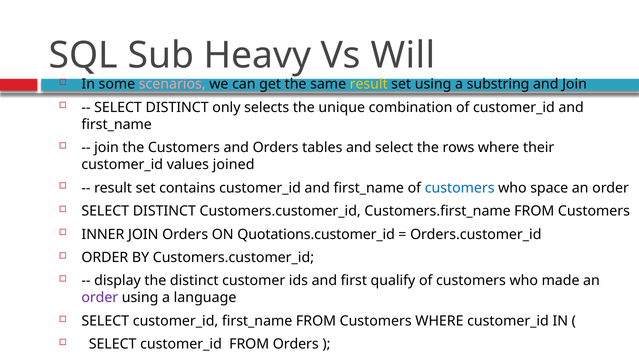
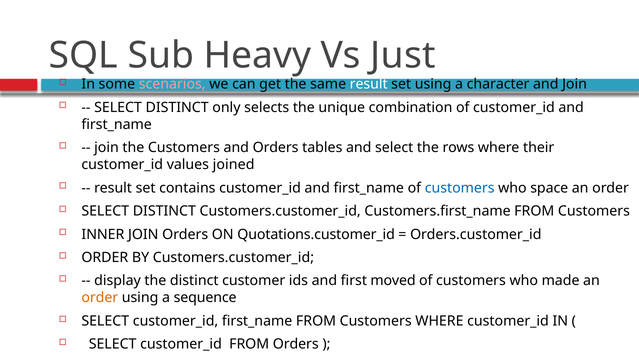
Will: Will -> Just (403, 56)
result colour: yellow -> white (369, 84)
substring: substring -> character (498, 84)
qualify: qualify -> moved (393, 281)
order colour: purple -> orange (100, 298)
language: language -> sequence (205, 298)
